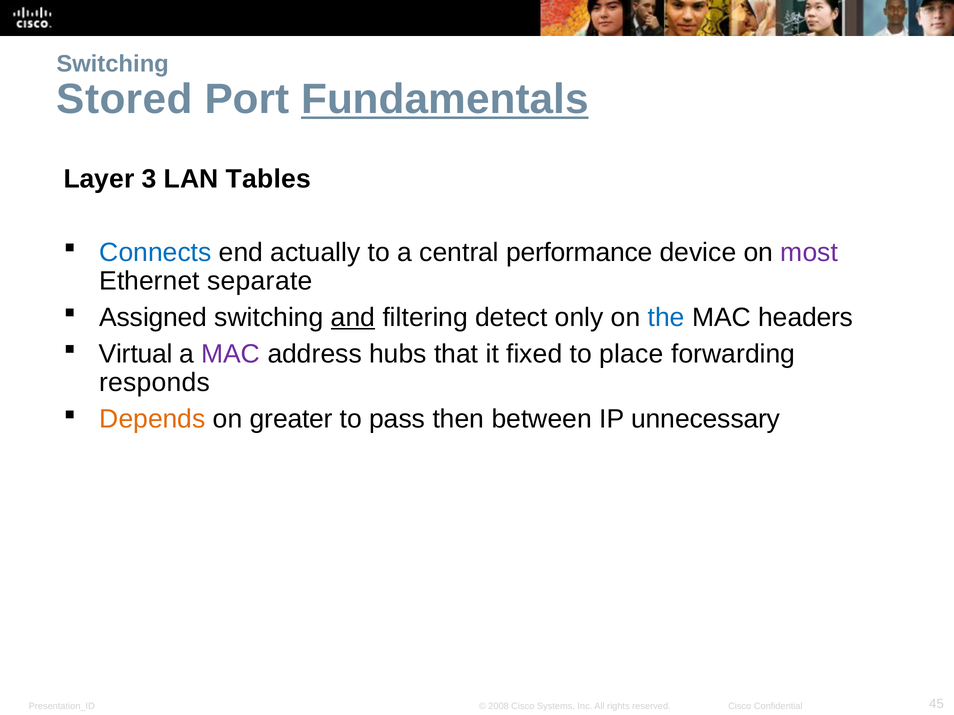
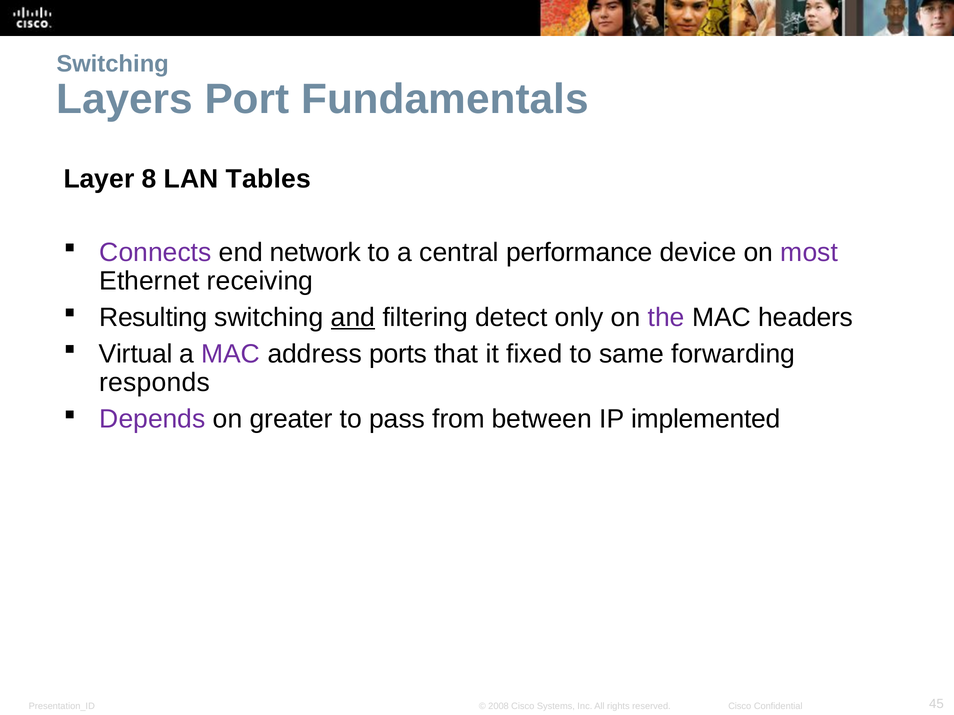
Stored: Stored -> Layers (125, 99)
Fundamentals underline: present -> none (445, 99)
3: 3 -> 8 (149, 179)
Connects colour: blue -> purple (155, 253)
actually: actually -> network (315, 253)
separate: separate -> receiving (260, 281)
Assigned: Assigned -> Resulting (153, 318)
the colour: blue -> purple (666, 318)
hubs: hubs -> ports (398, 354)
place: place -> same (632, 354)
Depends colour: orange -> purple (152, 419)
then: then -> from (459, 419)
unnecessary: unnecessary -> implemented (706, 419)
